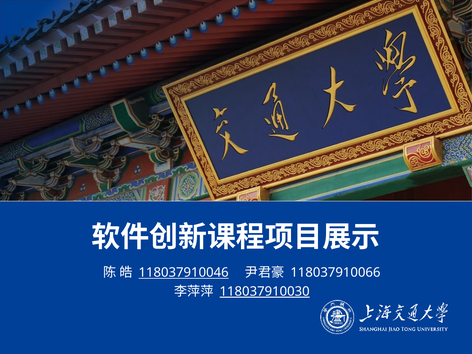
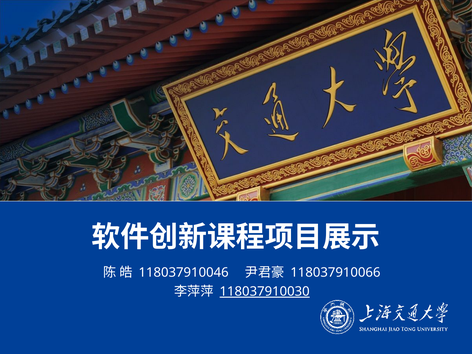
118037910046 underline: present -> none (184, 273)
